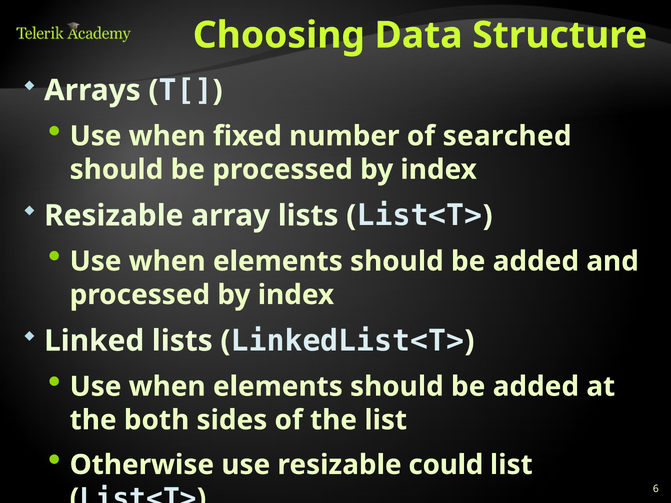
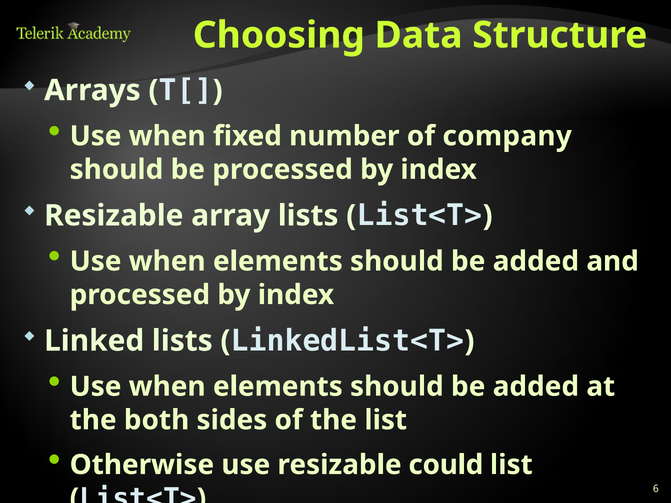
searched: searched -> company (507, 136)
